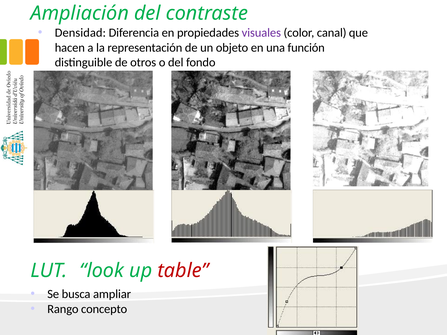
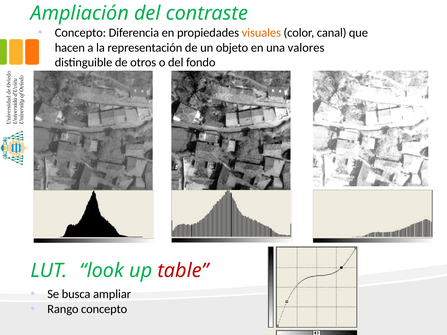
Densidad: Densidad -> Concepto (80, 33)
visuales colour: purple -> orange (261, 33)
función: función -> valores (306, 48)
